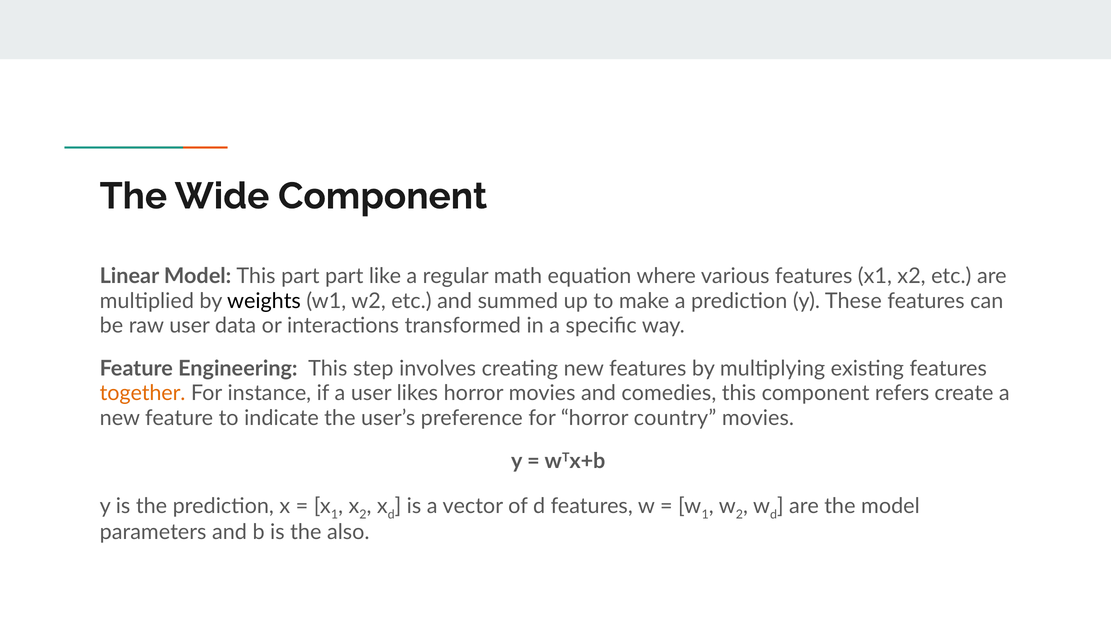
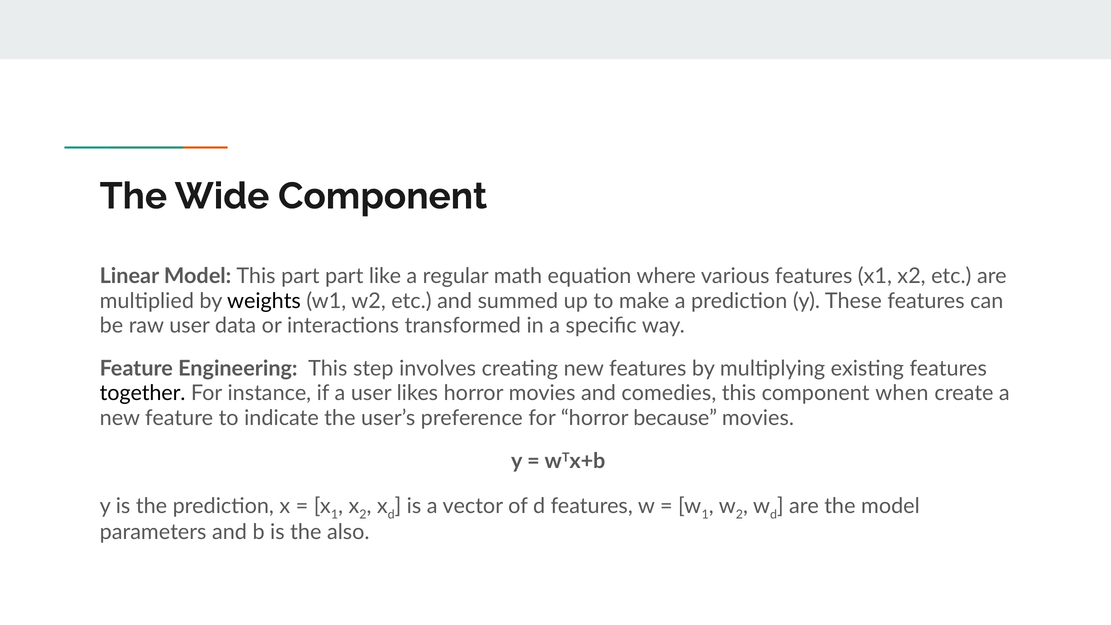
together colour: orange -> black (143, 393)
refers: refers -> when (902, 393)
country: country -> because (675, 418)
